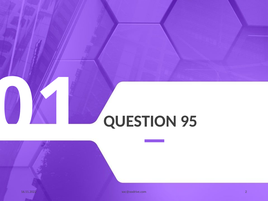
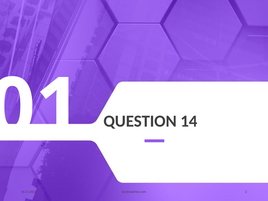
95: 95 -> 14 (189, 121)
